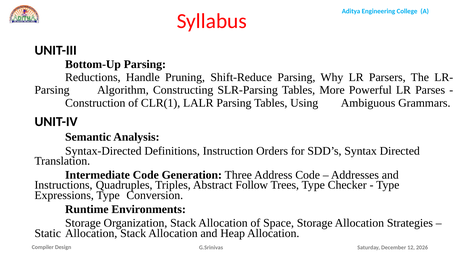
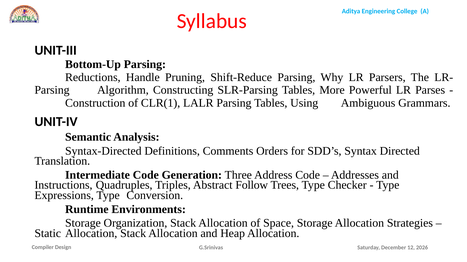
Instruction: Instruction -> Comments (228, 151)
